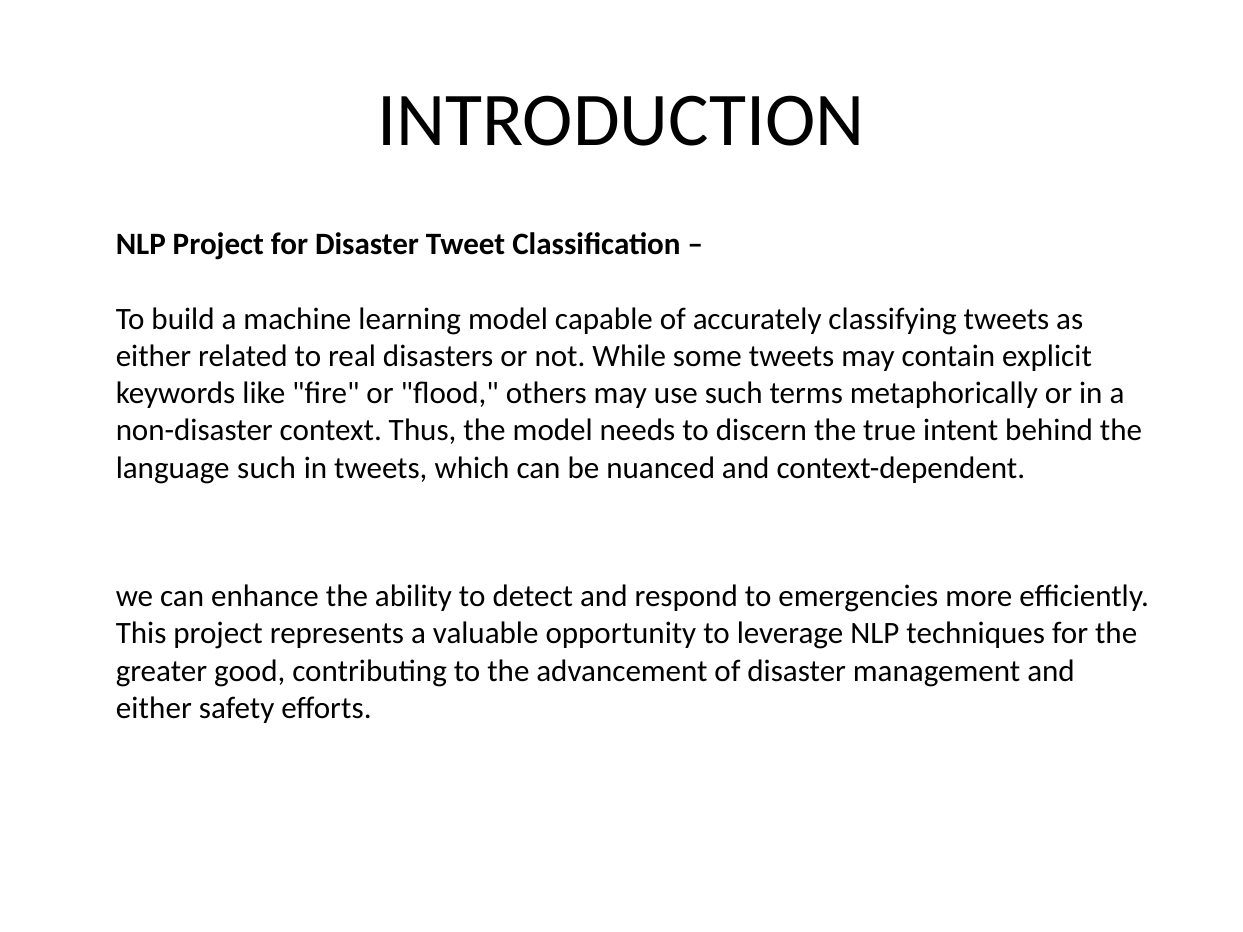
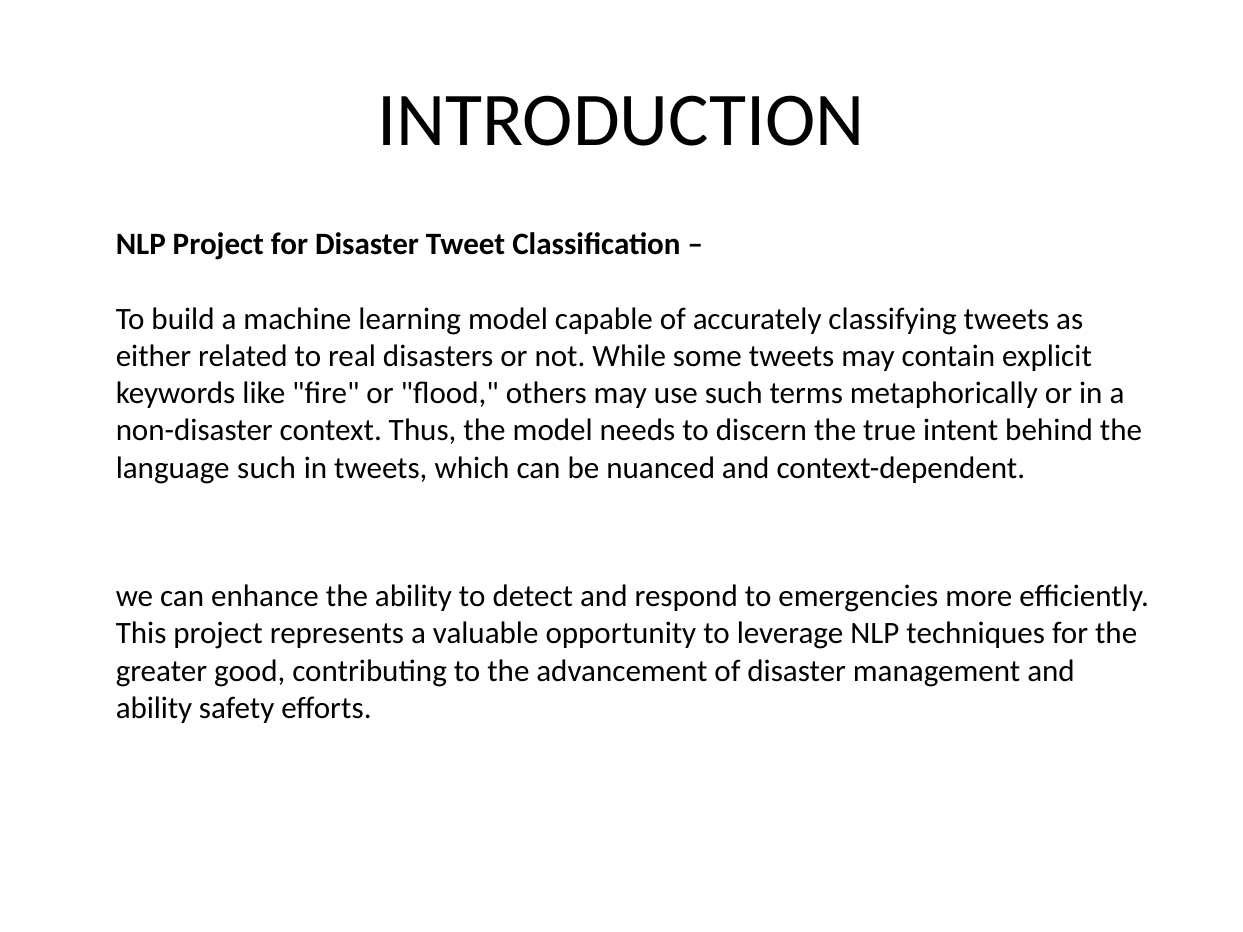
either: either -> ability (154, 708)
